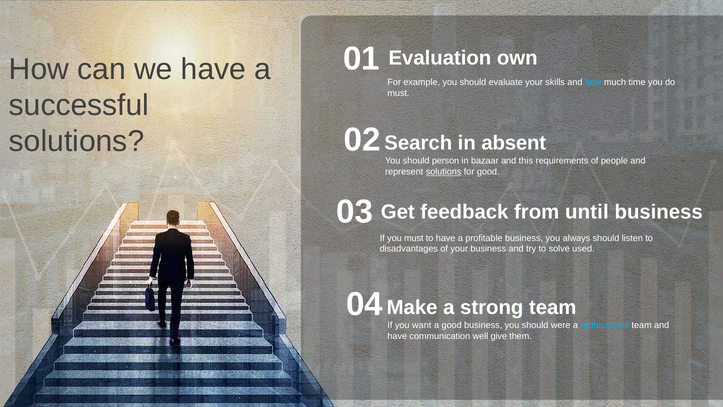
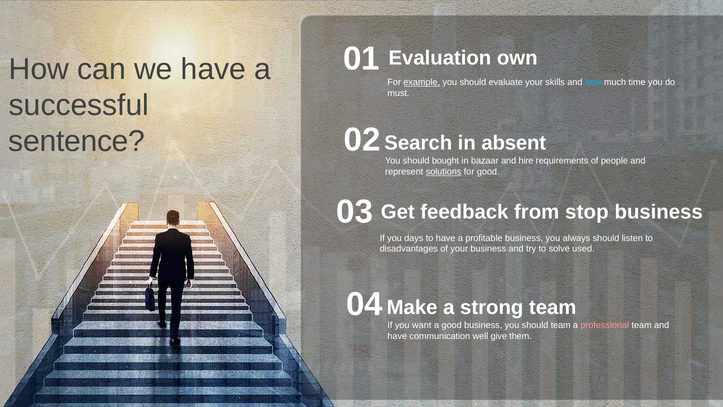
example underline: none -> present (422, 82)
solutions: solutions -> sentence (77, 141)
person: person -> bought (446, 161)
this: this -> hire (526, 161)
until: until -> stop (587, 212)
you must: must -> days (414, 238)
should were: were -> team (561, 325)
professional colour: light blue -> pink (605, 325)
